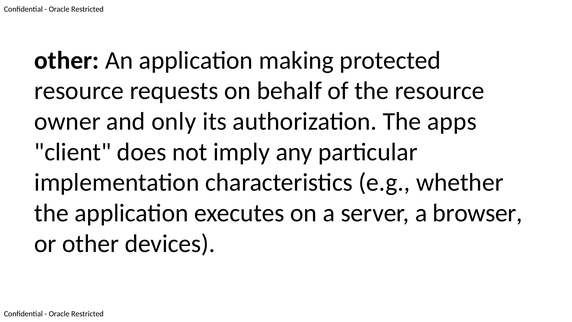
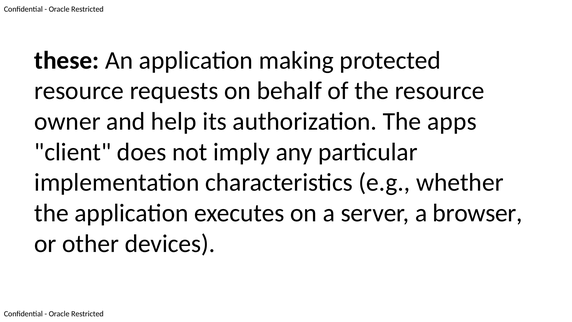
other: other -> these (67, 60)
only: only -> help (174, 121)
